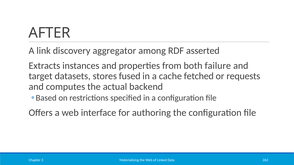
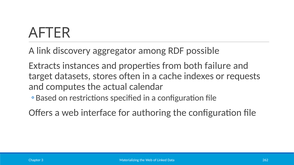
asserted: asserted -> possible (203, 51)
fused: fused -> often (130, 76)
fetched: fetched -> indexes (199, 76)
backend: backend -> calendar (146, 87)
